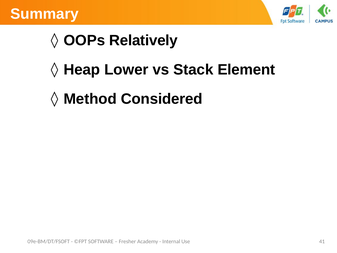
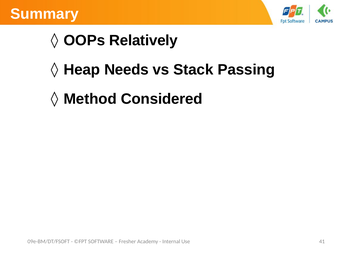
Lower: Lower -> Needs (126, 70)
Element: Element -> Passing (246, 70)
